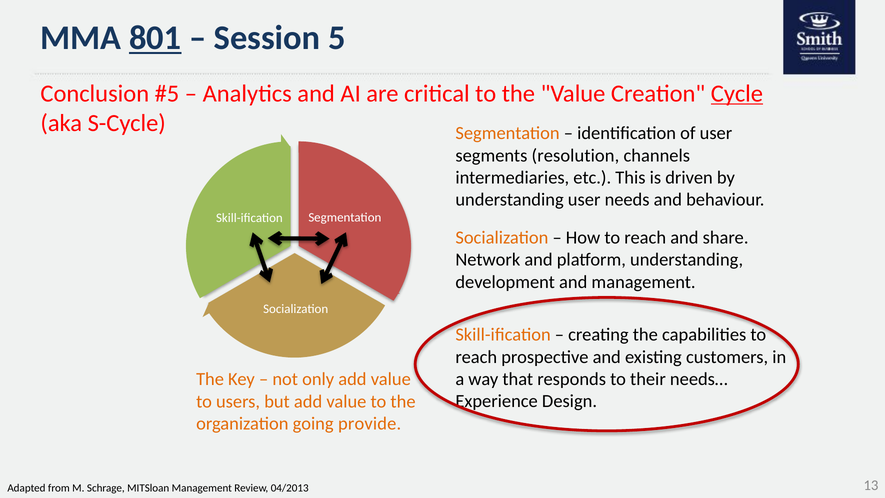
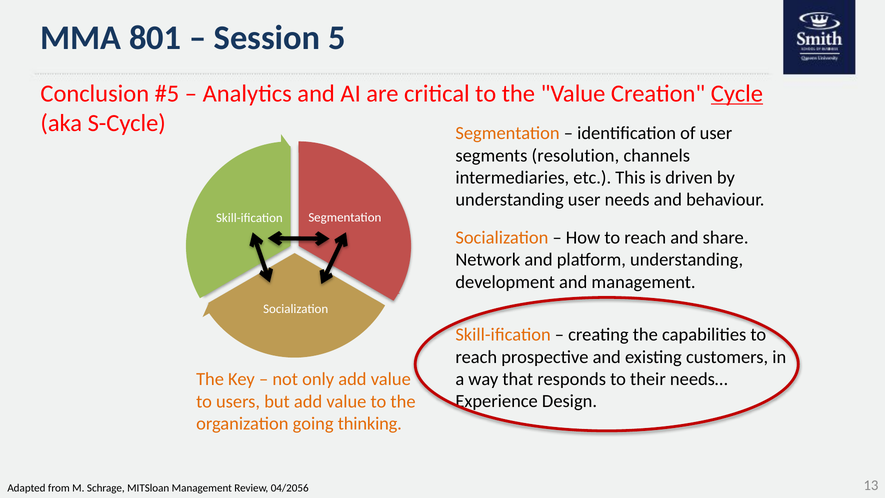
801 underline: present -> none (155, 38)
provide: provide -> thinking (370, 424)
04/2013: 04/2013 -> 04/2056 (290, 488)
